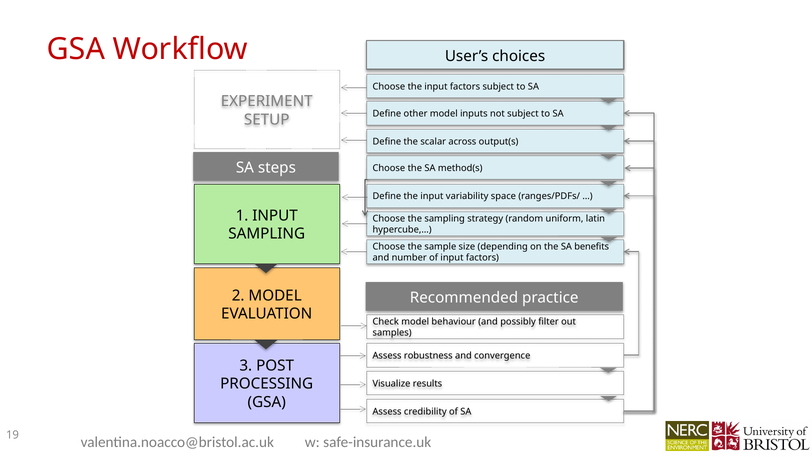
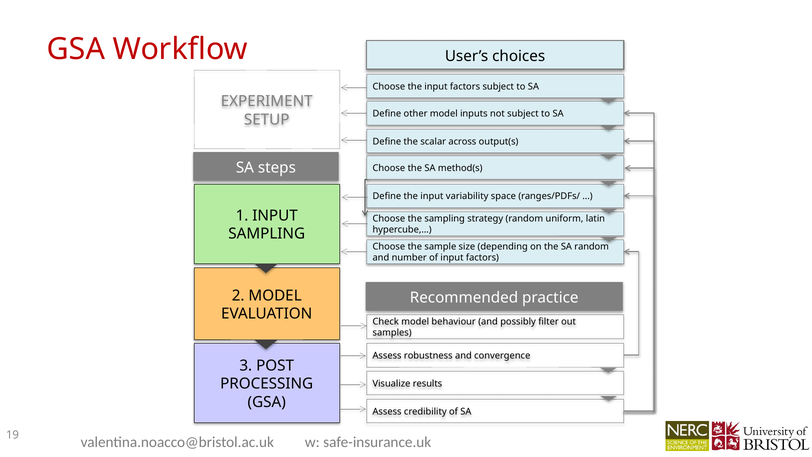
SA benefits: benefits -> random (592, 247)
